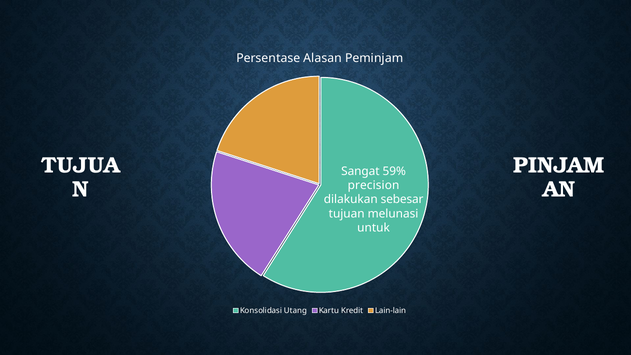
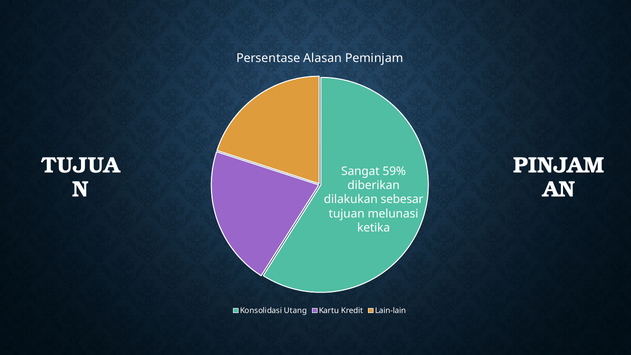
precision: precision -> diberikan (374, 185)
untuk: untuk -> ketika (374, 228)
